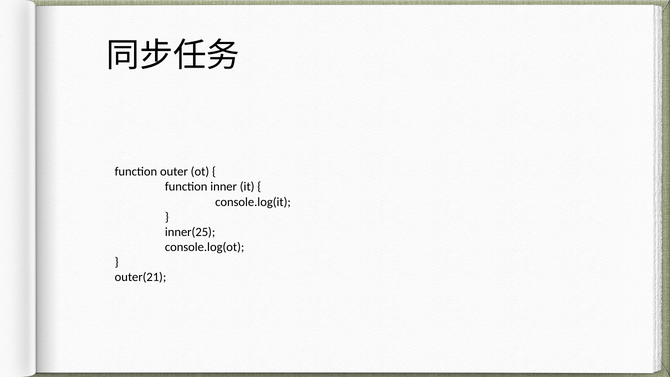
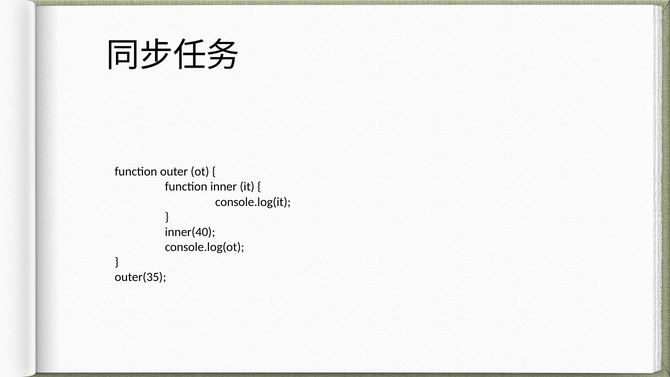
inner(25: inner(25 -> inner(40 (190, 232)
outer(21: outer(21 -> outer(35 (140, 277)
